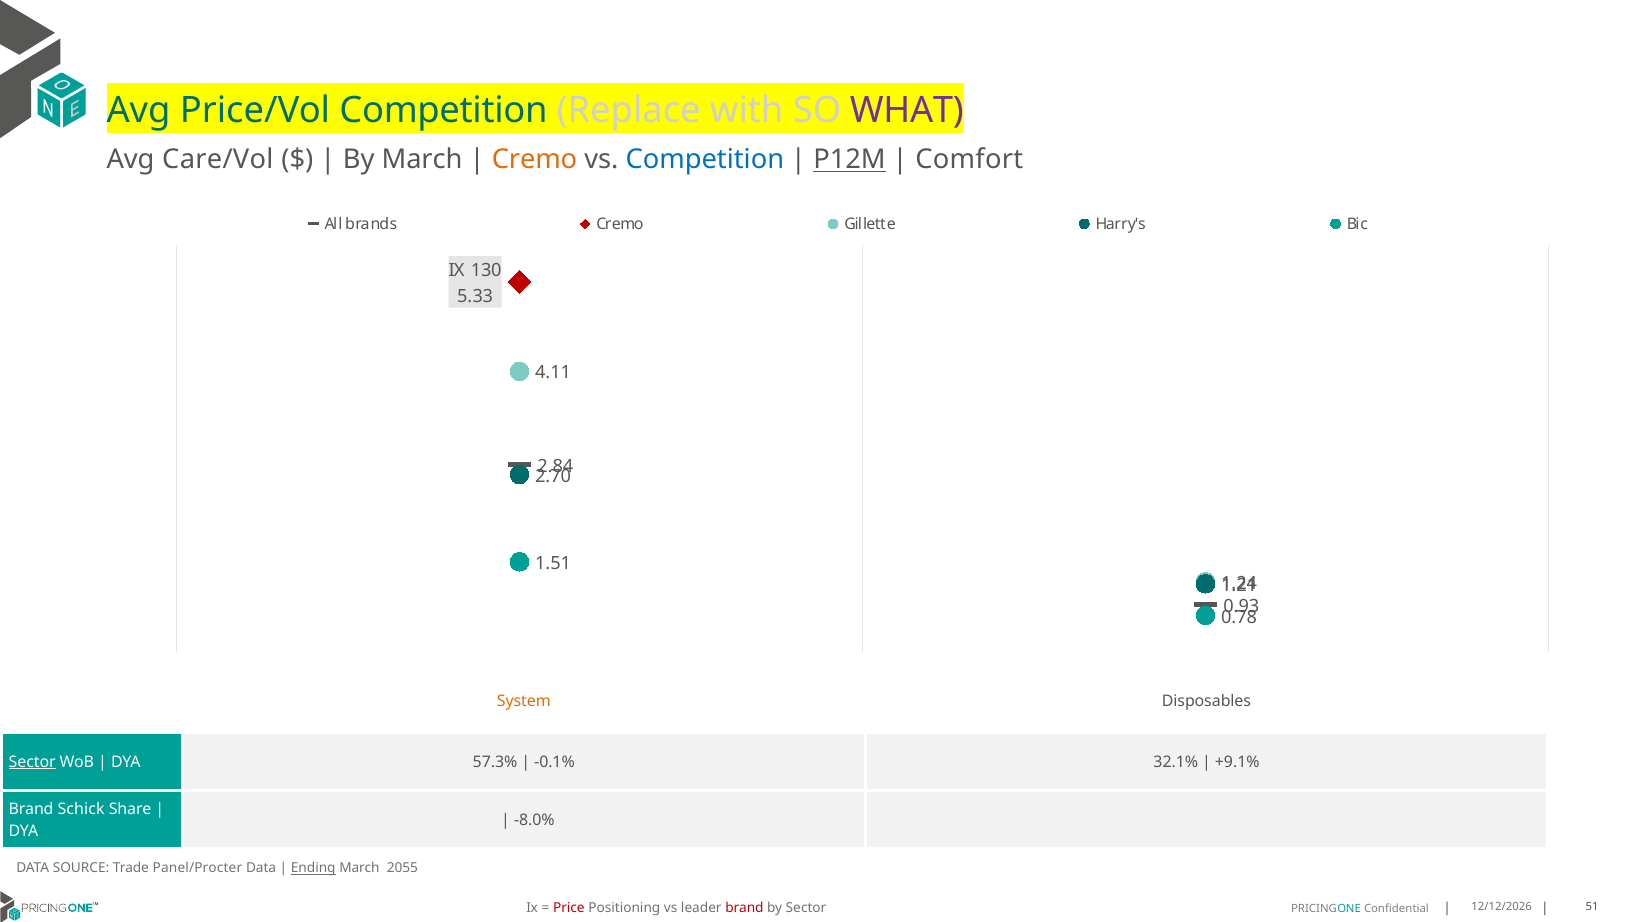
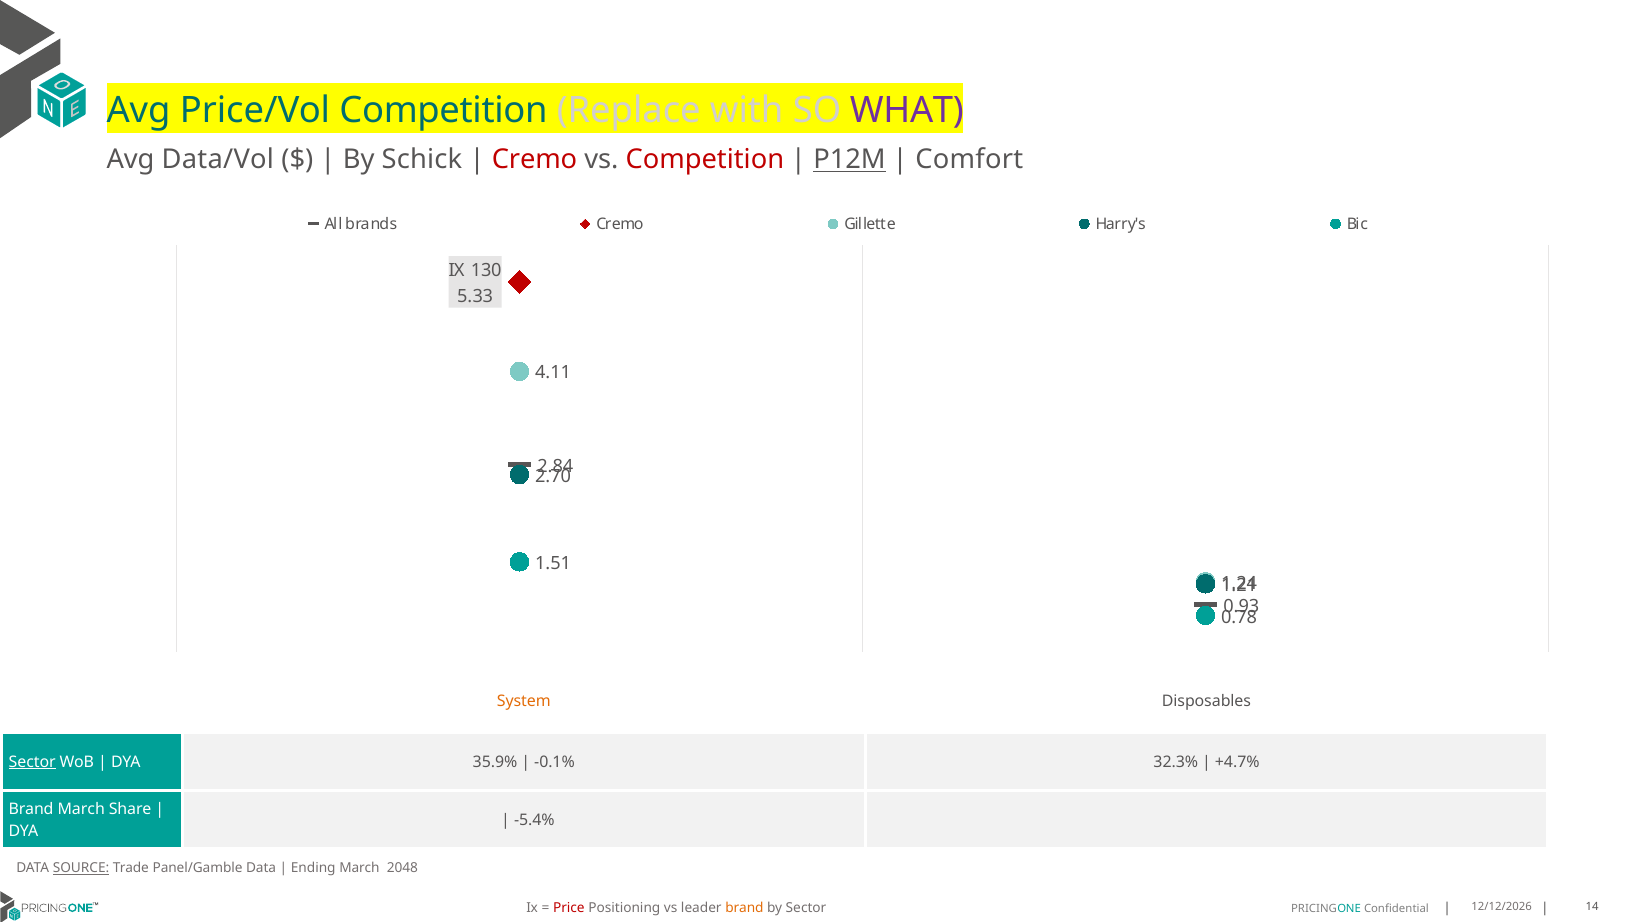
Care/Vol: Care/Vol -> Data/Vol (218, 160)
By March: March -> Schick (422, 160)
Cremo colour: orange -> red (534, 160)
Competition colour: blue -> red (705, 160)
57.3%: 57.3% -> 35.9% (495, 762)
32.1%: 32.1% -> 32.3% (1176, 762)
+9.1%: +9.1% -> +4.7% (1237, 762)
Brand Schick: Schick -> March (81, 809)
-8.0%: -8.0% -> -5.4% (534, 820)
SOURCE underline: none -> present (81, 868)
Panel/Procter: Panel/Procter -> Panel/Gamble (198, 868)
Ending underline: present -> none (313, 868)
2055: 2055 -> 2048 (402, 868)
brand colour: red -> orange (744, 908)
51: 51 -> 14 (1592, 906)
